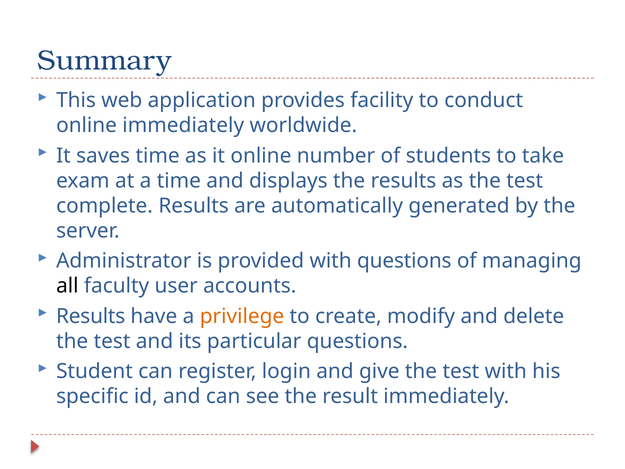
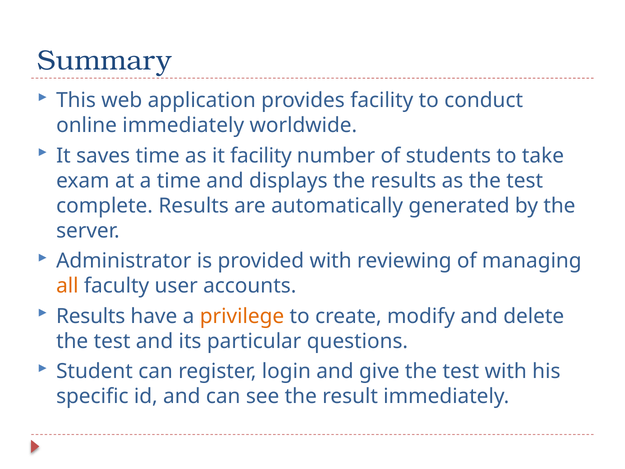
it online: online -> facility (261, 156)
with questions: questions -> reviewing (404, 261)
all colour: black -> orange (67, 286)
